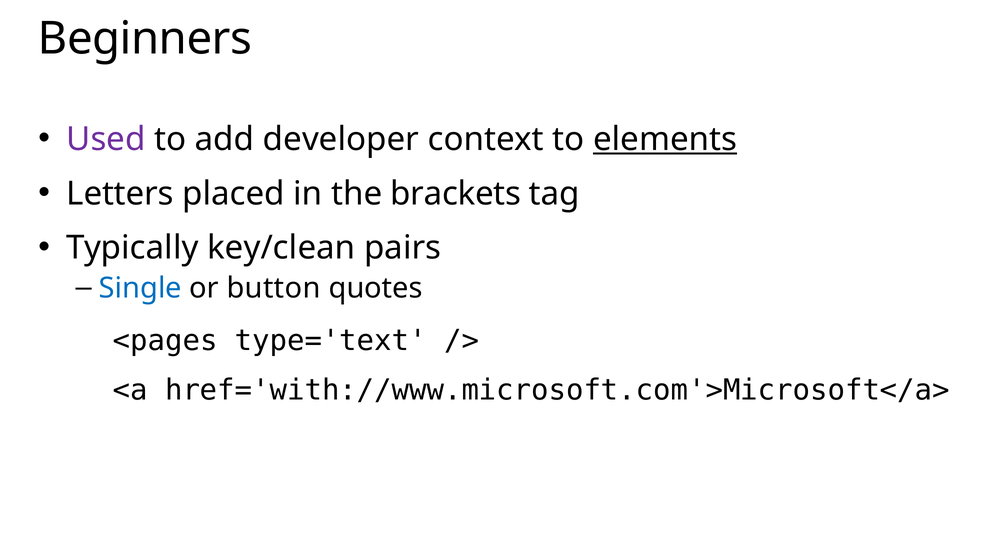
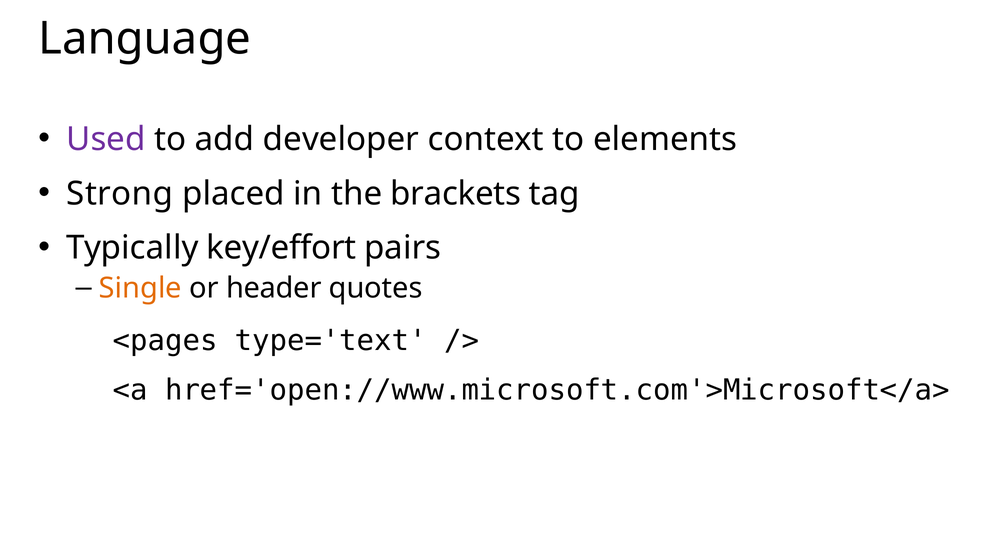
Beginners: Beginners -> Language (145, 39)
elements underline: present -> none (665, 139)
Letters: Letters -> Strong (120, 194)
key/clean: key/clean -> key/effort (281, 248)
Single colour: blue -> orange (140, 288)
button: button -> header (274, 288)
href='with://www.microsoft.com'>Microsoft</a>: href='with://www.microsoft.com'>Microsoft</a> -> href='open://www.microsoft.com'>Microsoft</a> (557, 390)
